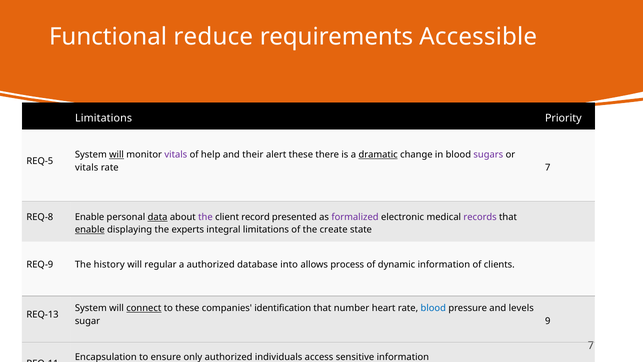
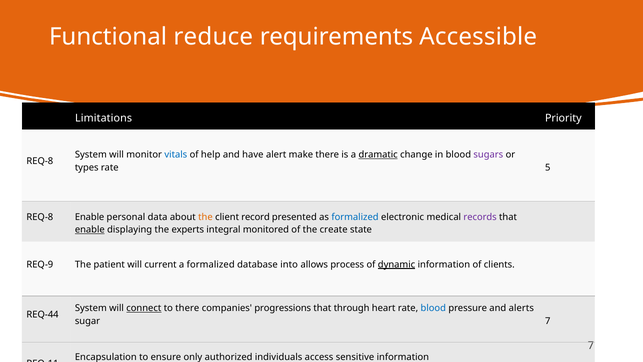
will underline: present -> none (117, 155)
vitals colour: purple -> blue (176, 155)
their: their -> have (253, 155)
alert these: these -> make (301, 155)
REQ-5: REQ-5 -> REQ-8 (40, 161)
vitals: vitals -> types (87, 167)
rate 7: 7 -> 5 (548, 167)
data underline: present -> none (158, 217)
the colour: purple -> orange (205, 217)
formalized colour: purple -> blue (355, 217)
integral limitations: limitations -> monitored (266, 230)
history: history -> patient (109, 264)
regular: regular -> current (160, 264)
a authorized: authorized -> formalized (211, 264)
dynamic underline: none -> present (397, 264)
to these: these -> there (187, 308)
identification: identification -> progressions (283, 308)
number: number -> through (352, 308)
levels: levels -> alerts (521, 308)
REQ-13: REQ-13 -> REQ-44 (43, 314)
sugar 9: 9 -> 7 (548, 321)
